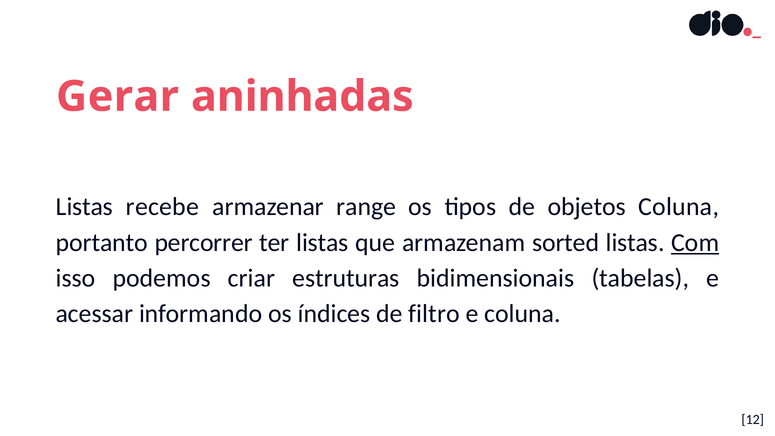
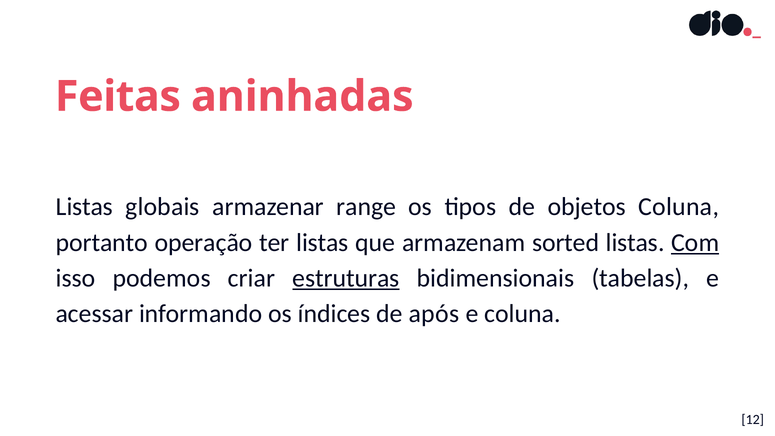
Gerar: Gerar -> Feitas (118, 97)
recebe: recebe -> globais (163, 207)
percorrer: percorrer -> operação (204, 242)
estruturas underline: none -> present (346, 278)
filtro: filtro -> após (434, 314)
